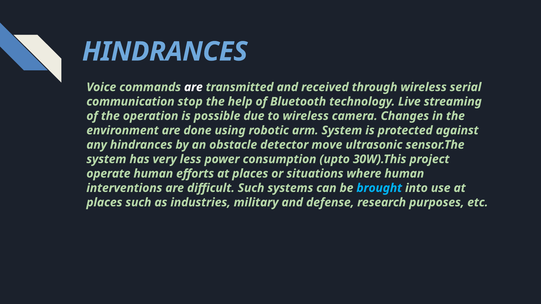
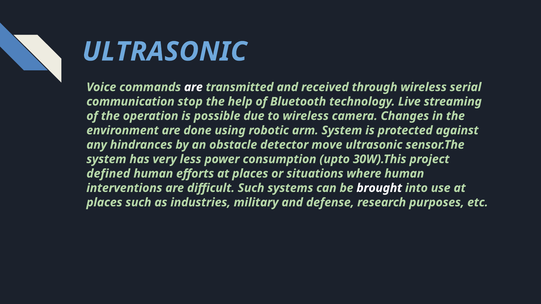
HINDRANCES: HINDRANCES -> ULTRASONIC (165, 52)
operate: operate -> defined (108, 174)
brought colour: light blue -> white (379, 188)
